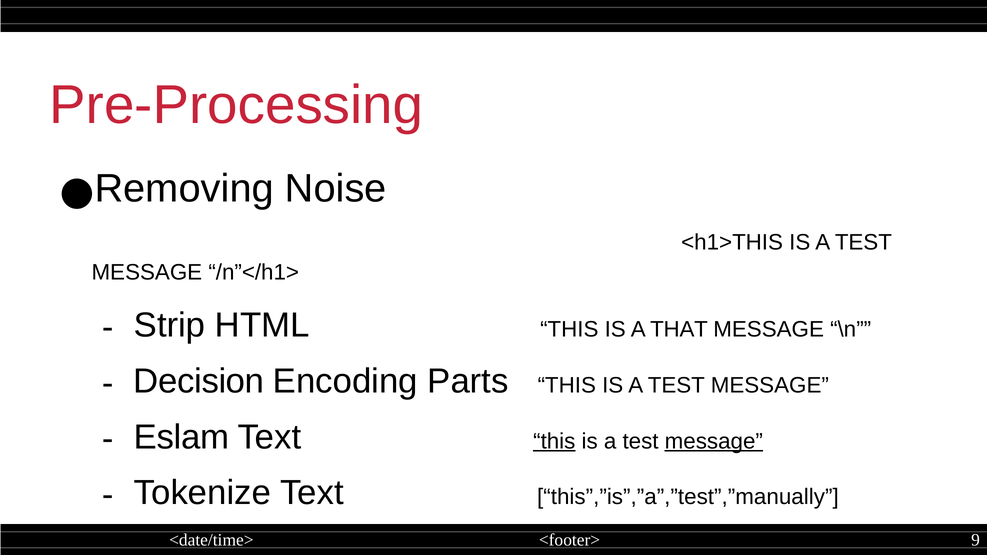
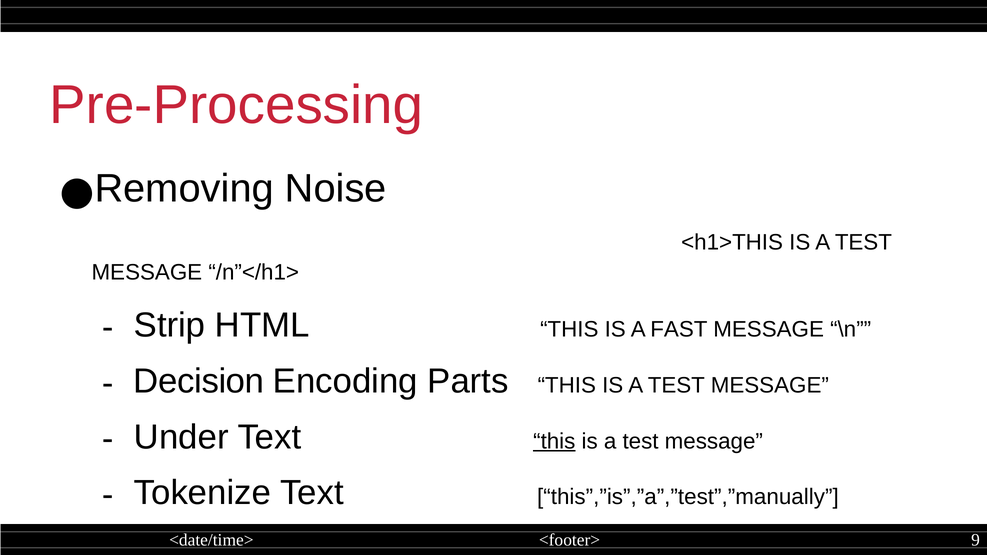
THAT: THAT -> FAST (679, 330)
Eslam: Eslam -> Under (181, 437)
message underline: present -> none (714, 441)
